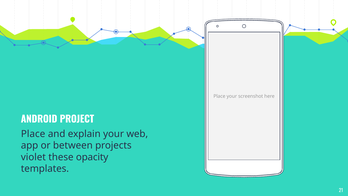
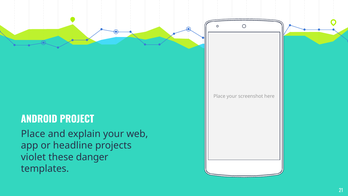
between: between -> headline (73, 145)
opacity: opacity -> danger (92, 157)
